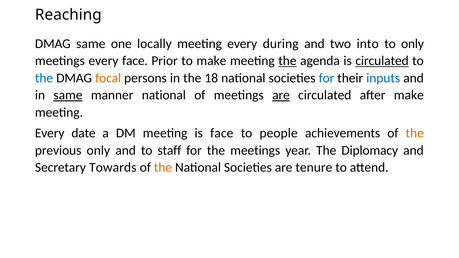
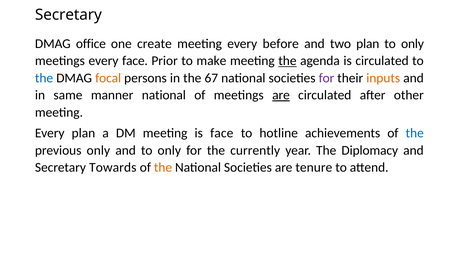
Reaching: Reaching -> Secretary (68, 15)
DMAG same: same -> office (91, 44)
locally: locally -> create (154, 44)
during: during -> before (281, 44)
two into: into -> plan (368, 44)
circulated underline: present -> none (382, 61)
18: 18 -> 67 (211, 78)
for colour: blue -> purple (326, 78)
inputs colour: blue -> orange (383, 78)
same underline: present -> none (68, 95)
after make: make -> other (409, 95)
Every date: date -> plan (83, 133)
people: people -> hotline (279, 133)
the colour: orange -> blue (415, 133)
and to staff: staff -> only (169, 150)
the meetings: meetings -> currently (255, 150)
